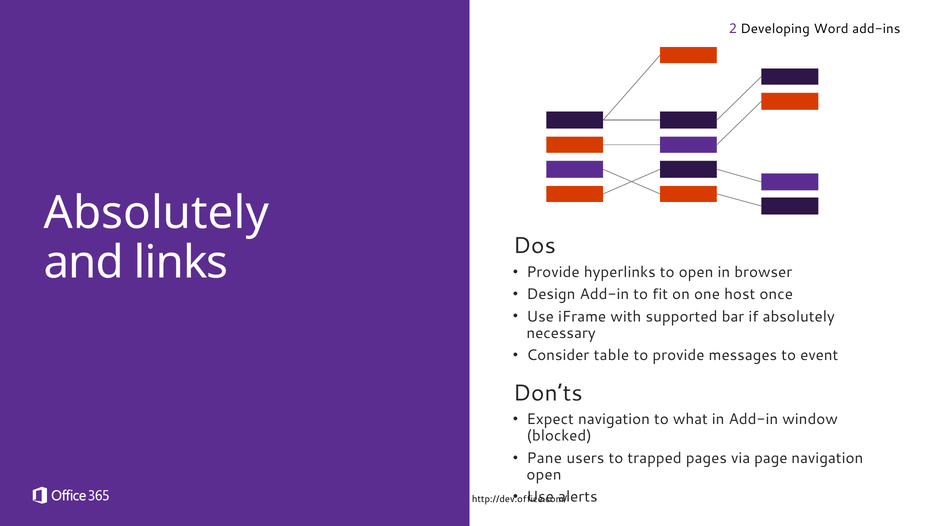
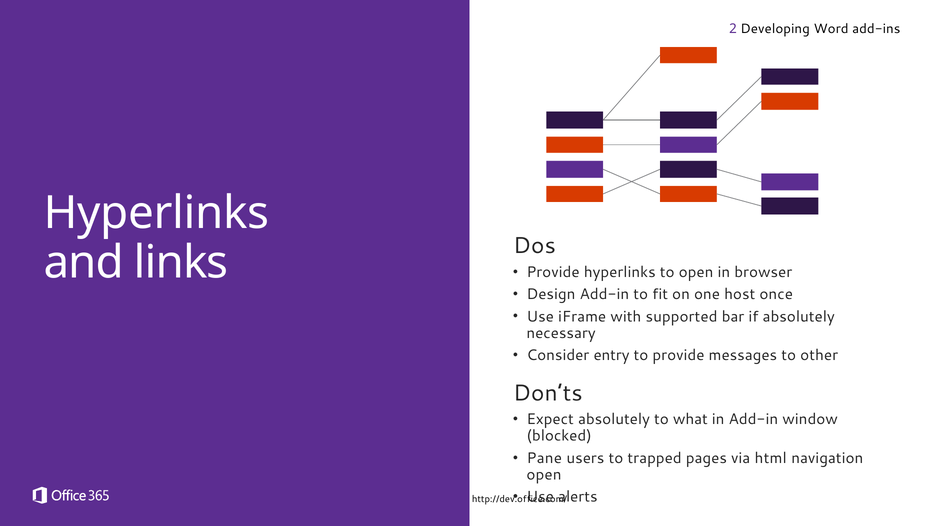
Absolutely: Absolutely -> Hyperlinks (157, 213)
table: table -> entry (612, 355)
event: event -> other (819, 355)
Expect navigation: navigation -> absolutely (614, 419)
page: page -> html (771, 458)
